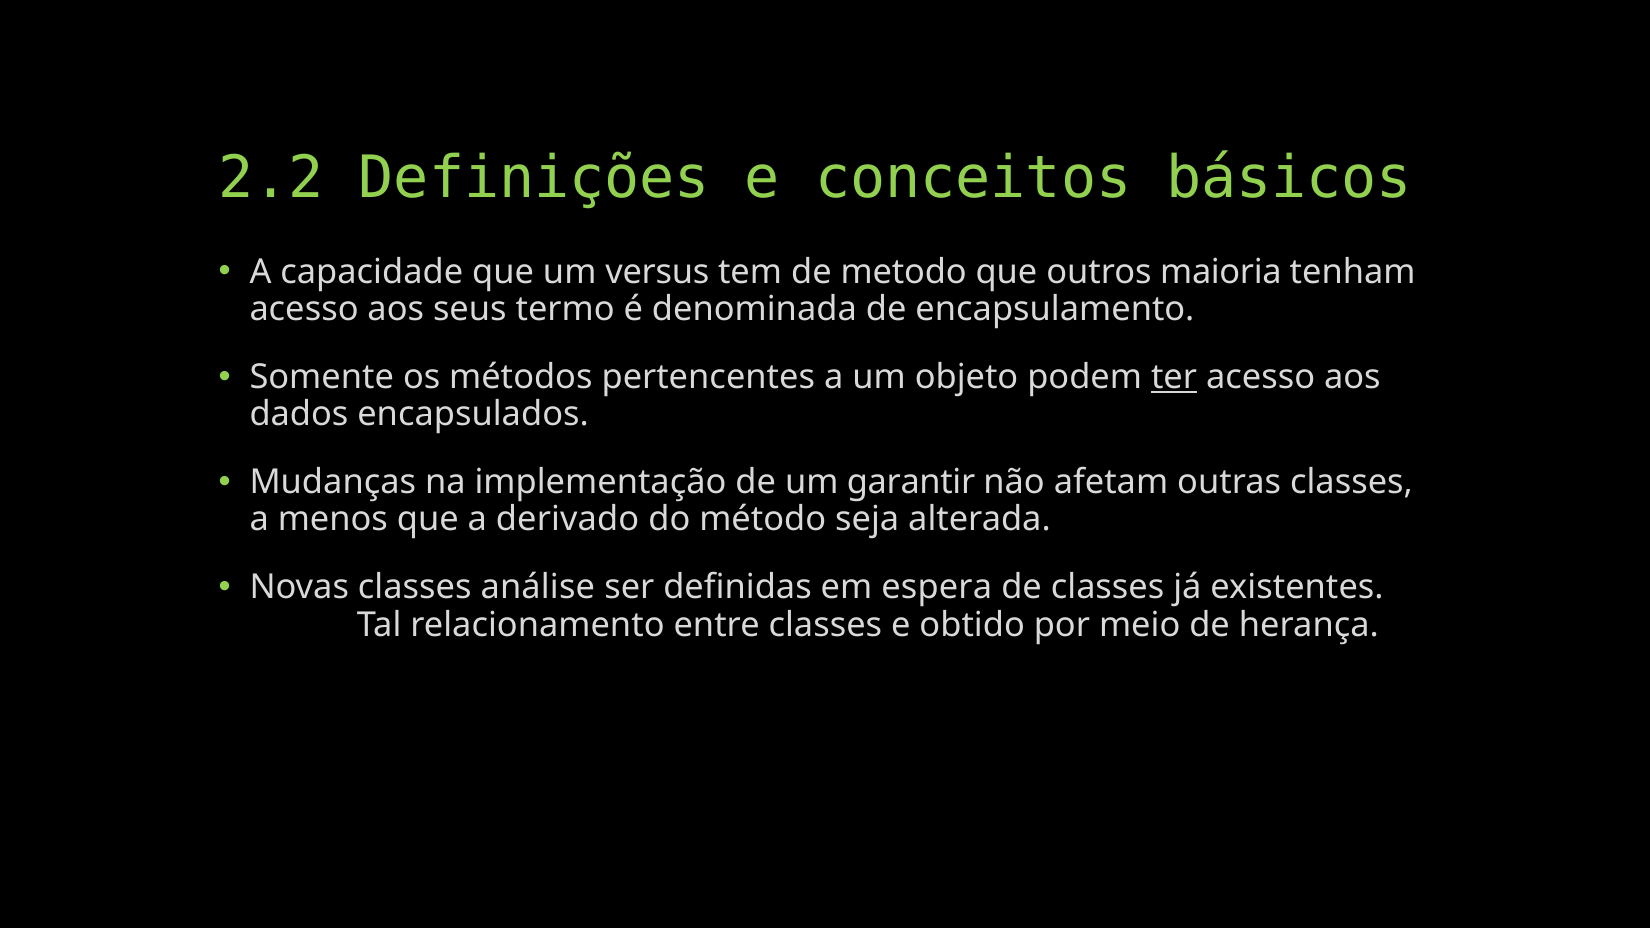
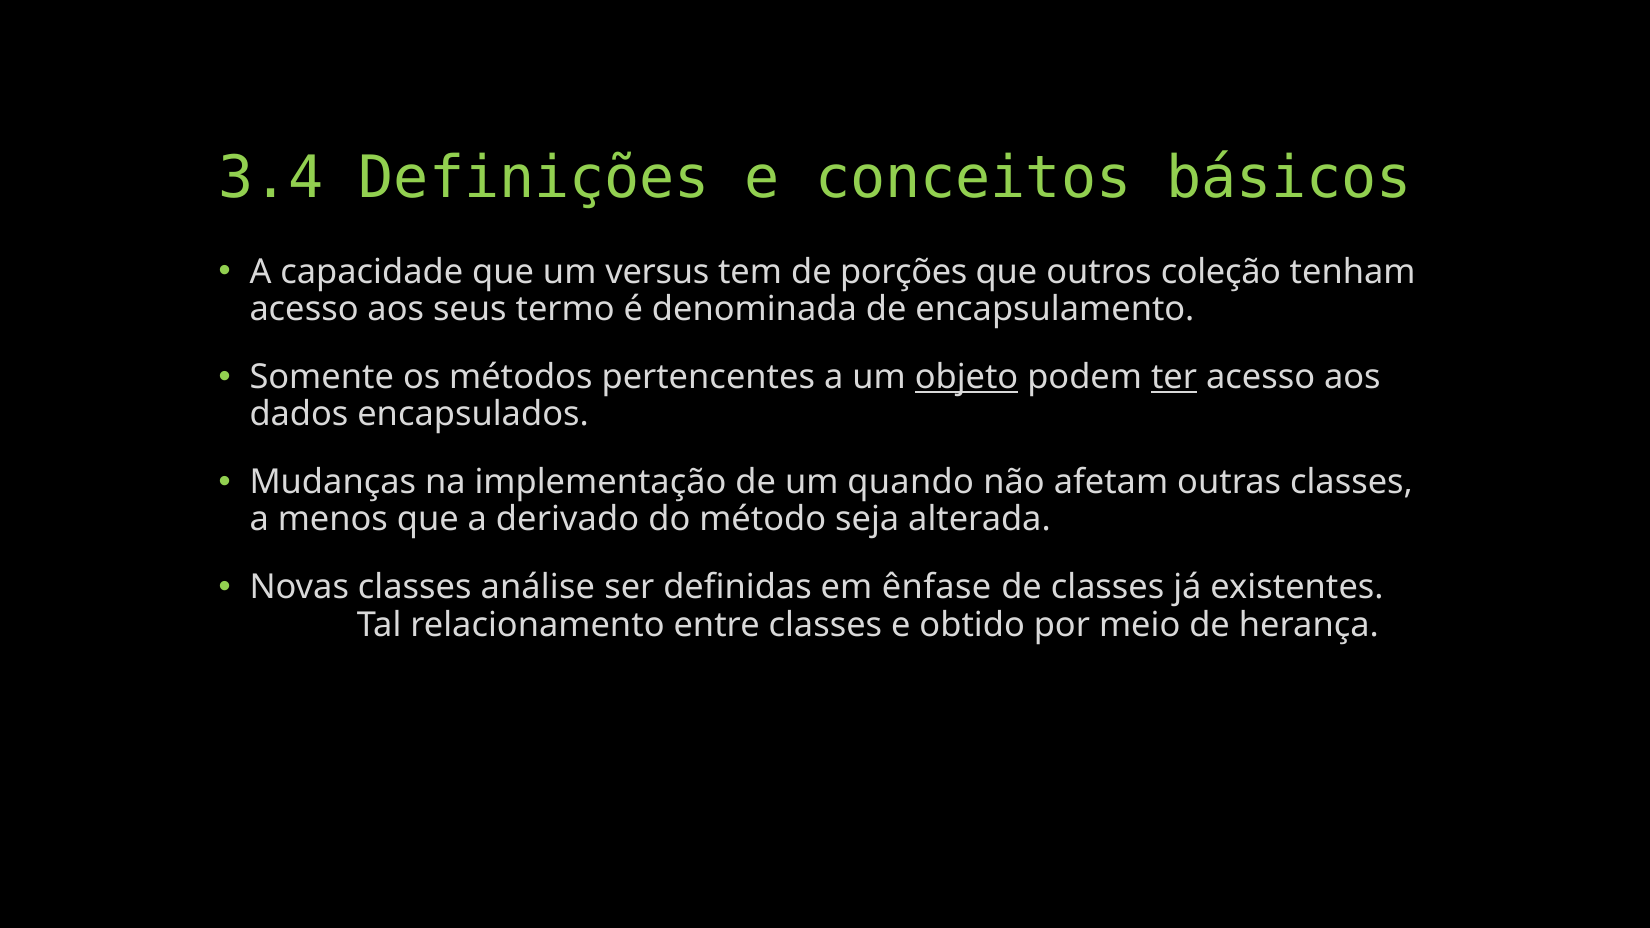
2.2: 2.2 -> 3.4 (271, 178)
metodo: metodo -> porções (904, 272)
maioria: maioria -> coleção (1221, 272)
objeto underline: none -> present (967, 377)
garantir: garantir -> quando (911, 482)
espera: espera -> ênfase (937, 588)
